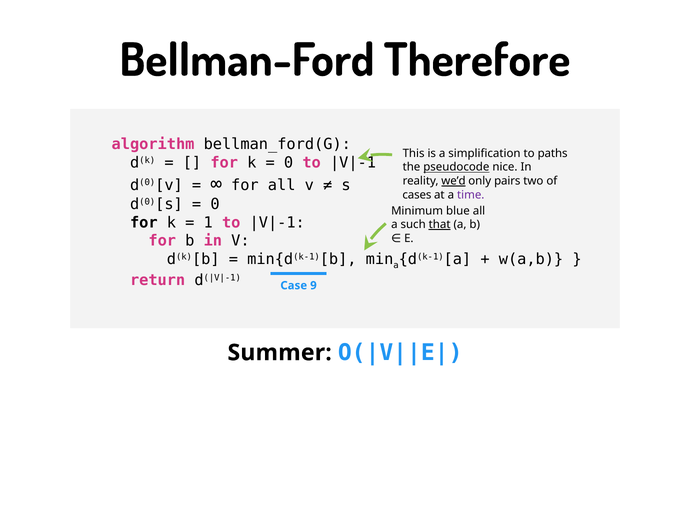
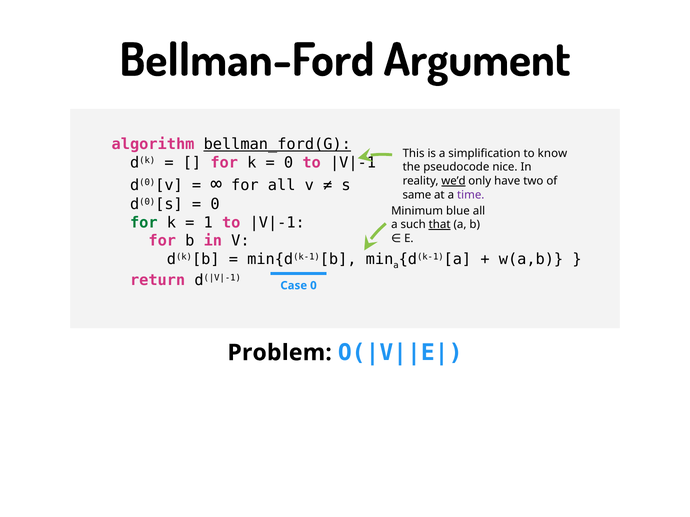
Therefore: Therefore -> Argument (477, 61)
bellman_ford(G underline: none -> present (277, 145)
paths: paths -> know (552, 154)
pseudocode underline: present -> none (456, 167)
pairs: pairs -> have (507, 181)
cases: cases -> same (417, 195)
for colour: black -> green (144, 223)
Case 9: 9 -> 0 (313, 286)
Summer: Summer -> Problem (280, 353)
